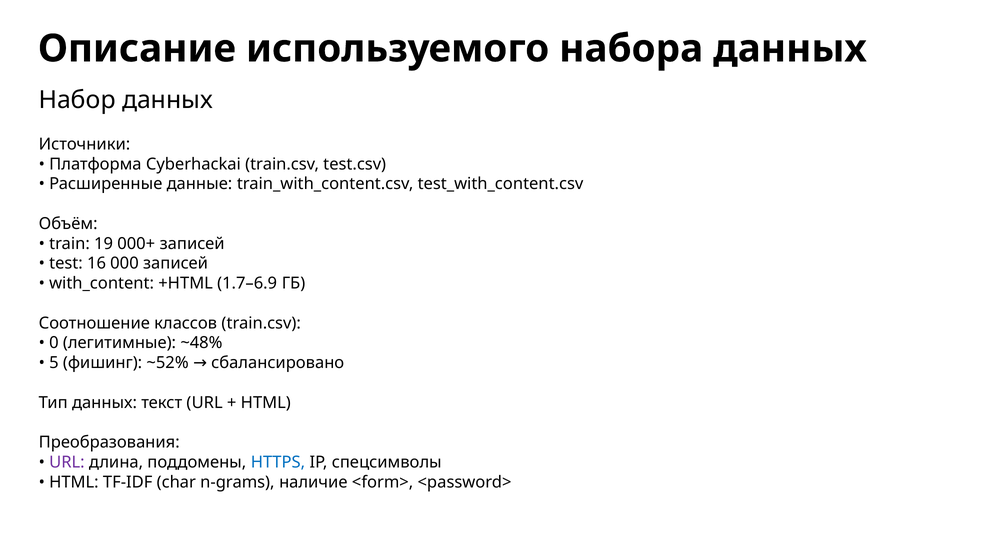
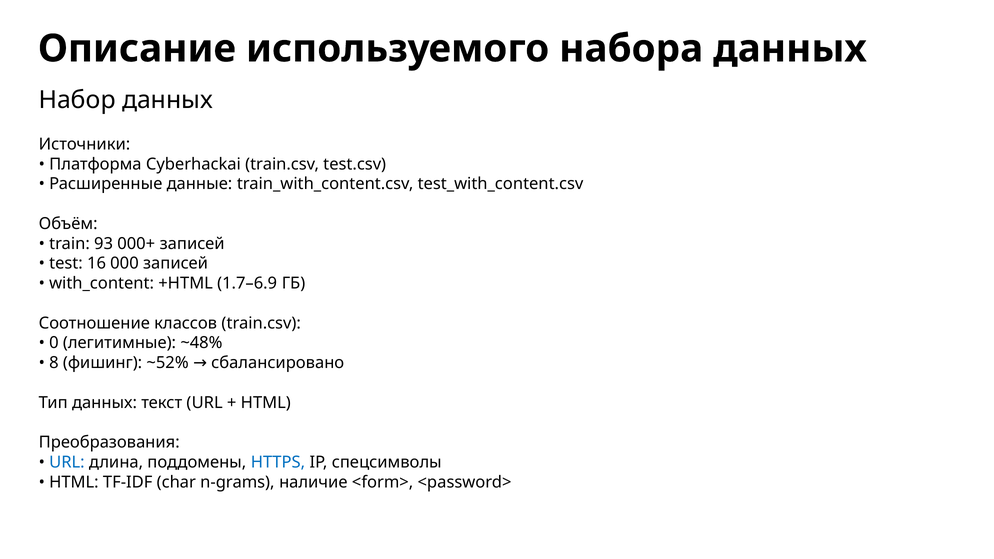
19: 19 -> 93 (104, 244)
5: 5 -> 8 (54, 363)
URL colour: purple -> blue (67, 462)
